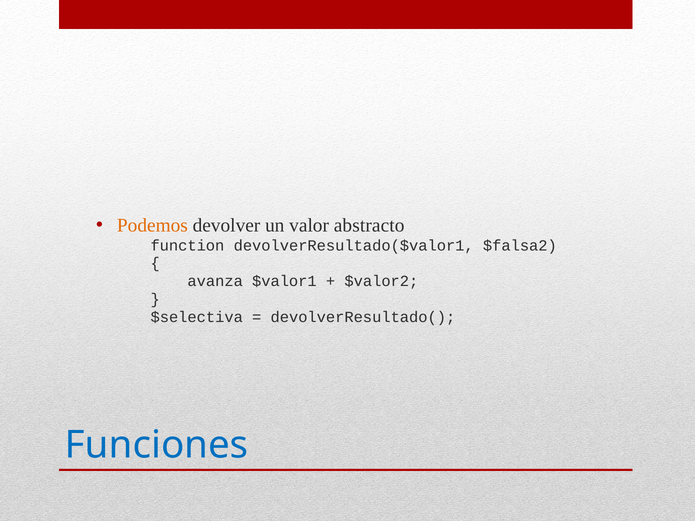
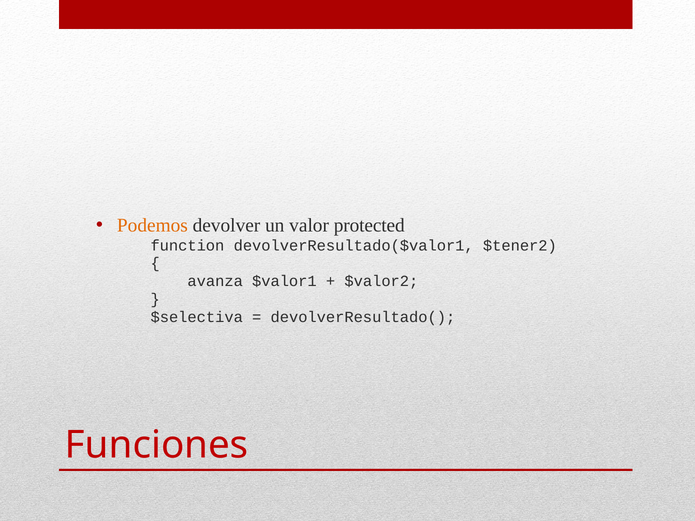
abstracto: abstracto -> protected (369, 226)
$falsa2: $falsa2 -> $tener2 (520, 246)
Funciones colour: blue -> red (157, 445)
